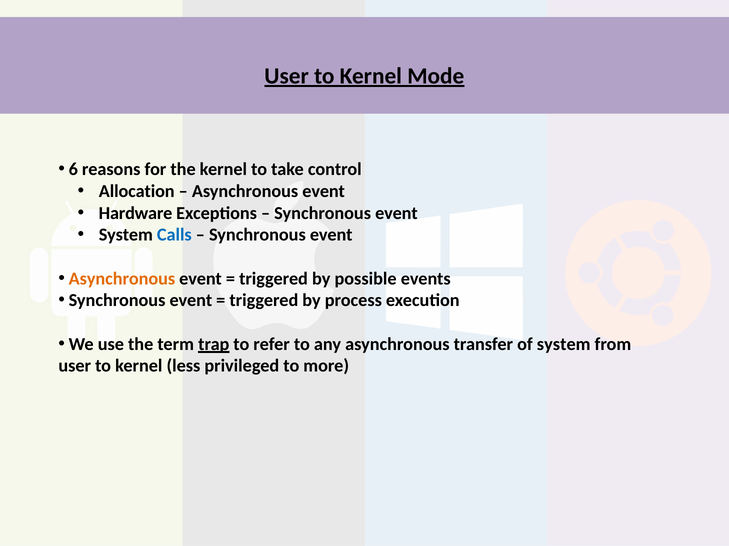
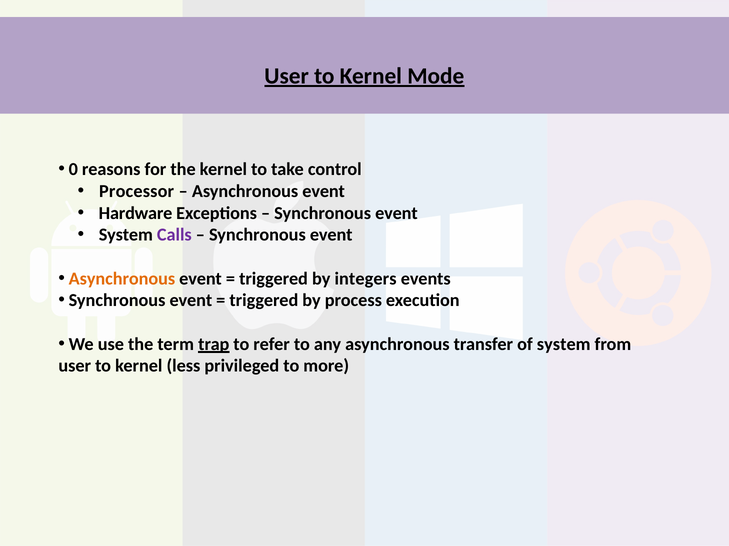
6: 6 -> 0 (73, 170)
Allocation: Allocation -> Processor (137, 191)
Calls colour: blue -> purple (174, 235)
possible: possible -> integers (366, 279)
